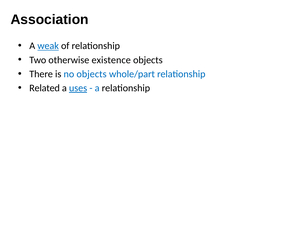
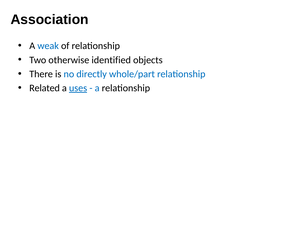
weak underline: present -> none (48, 46)
existence: existence -> identified (111, 60)
no objects: objects -> directly (92, 74)
